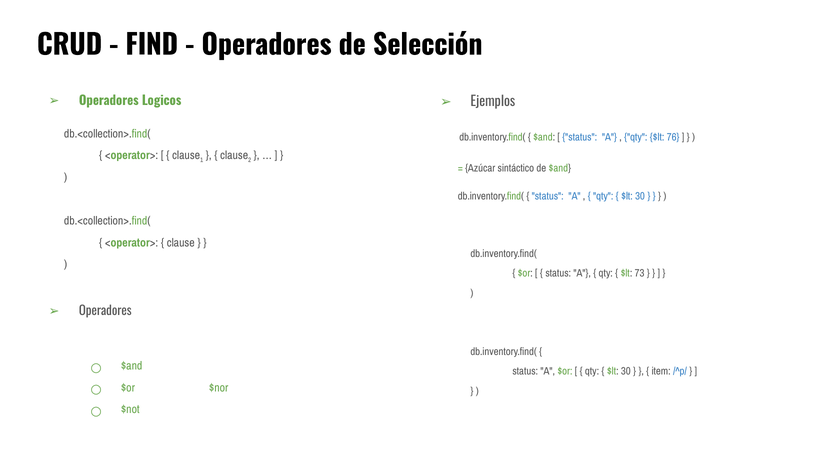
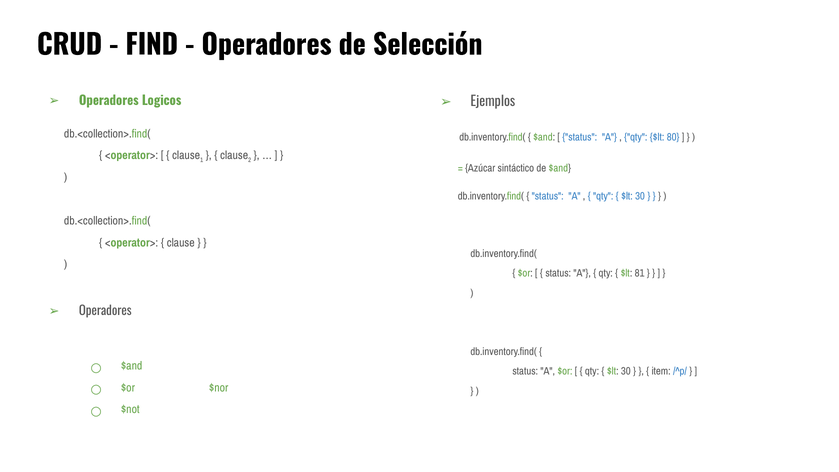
76: 76 -> 80 (673, 137)
73: 73 -> 81 (640, 273)
